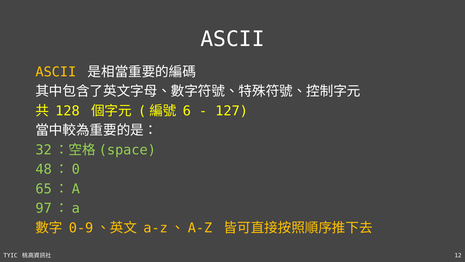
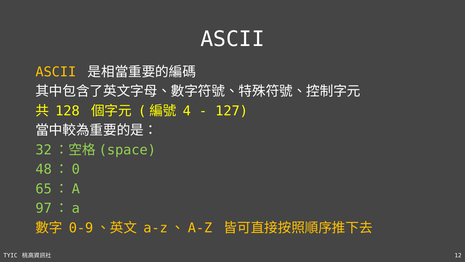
6: 6 -> 4 (187, 111)
